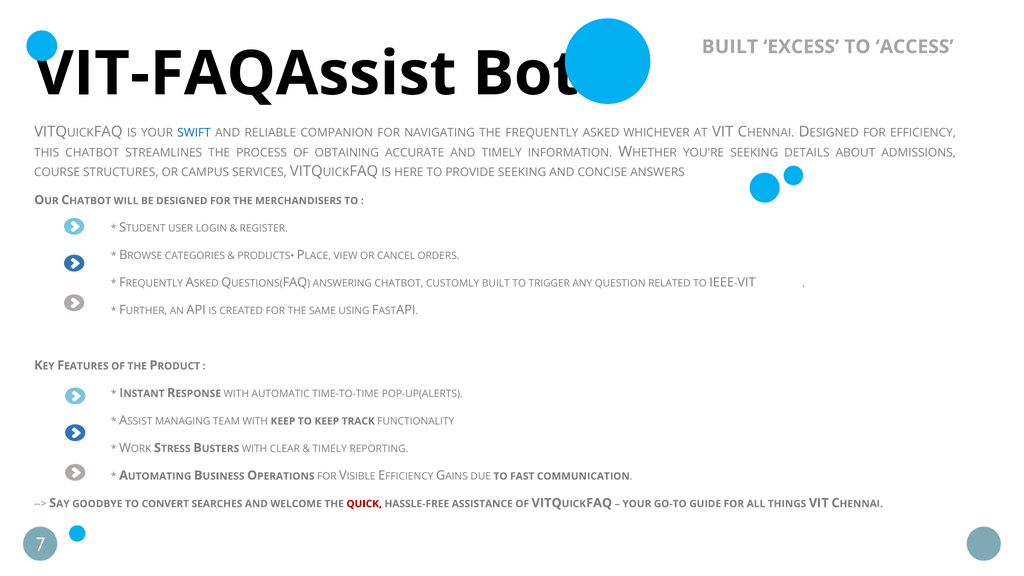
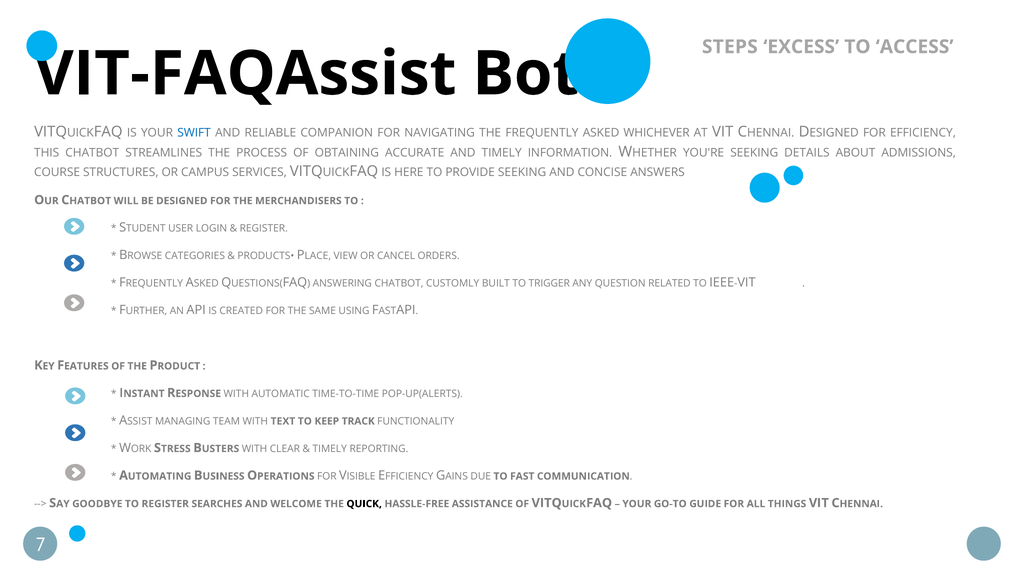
BUILT: BUILT -> STEPS (730, 47)
WITH KEEP: KEEP -> TEXT (283, 421)
TO CONVERT: CONVERT -> REGISTER (165, 504)
QUICK colour: red -> black (364, 504)
